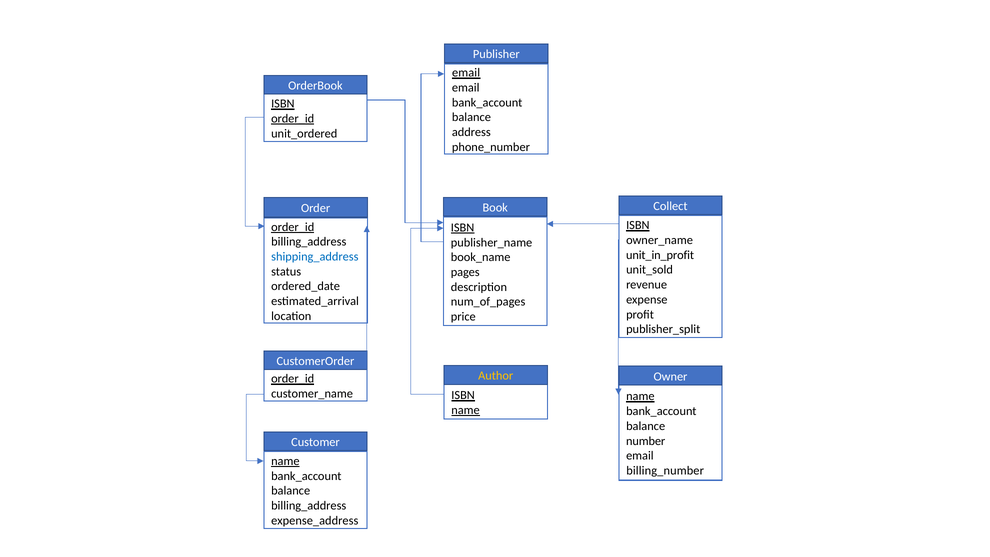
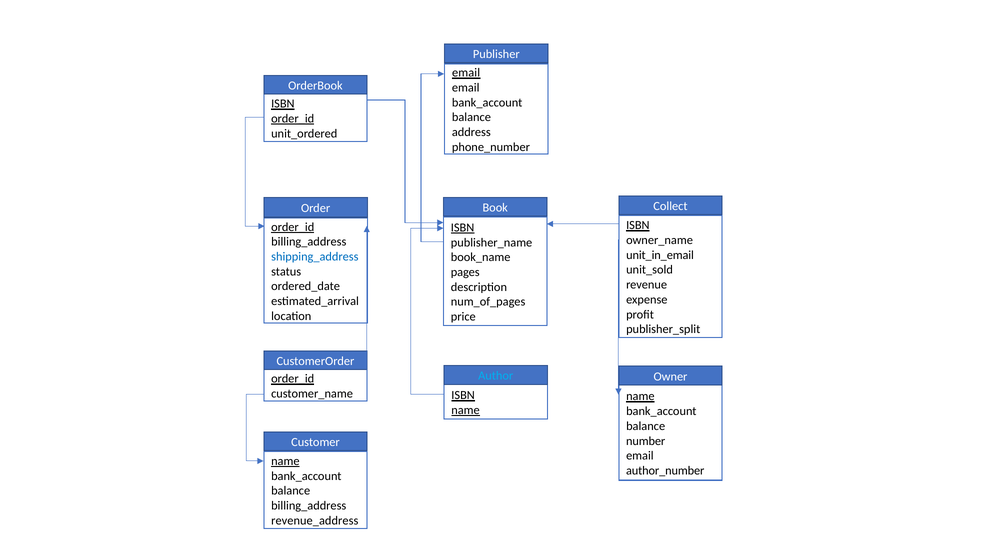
unit_in_profit: unit_in_profit -> unit_in_email (660, 255)
Author colour: yellow -> light blue (496, 376)
billing_number: billing_number -> author_number (665, 471)
expense_address: expense_address -> revenue_address (315, 520)
